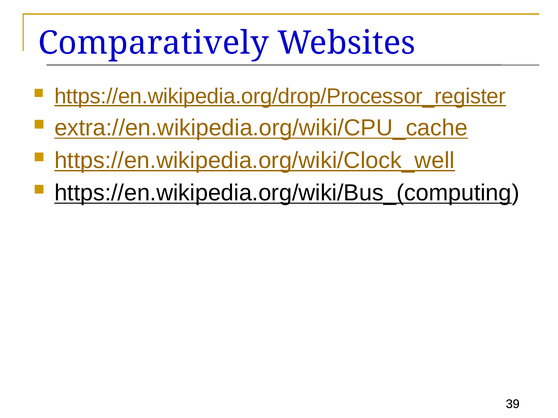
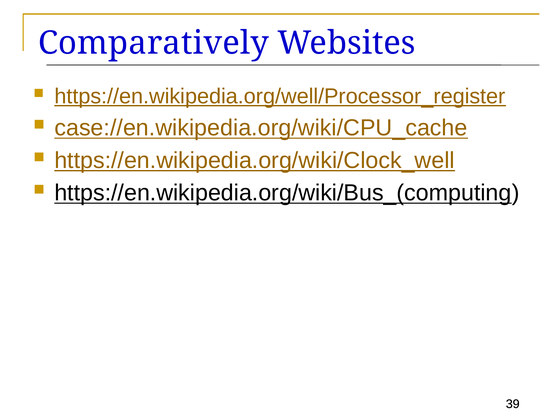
https://en.wikipedia.org/drop/Processor_register: https://en.wikipedia.org/drop/Processor_register -> https://en.wikipedia.org/well/Processor_register (280, 96)
extra://en.wikipedia.org/wiki/CPU_cache: extra://en.wikipedia.org/wiki/CPU_cache -> case://en.wikipedia.org/wiki/CPU_cache (261, 128)
